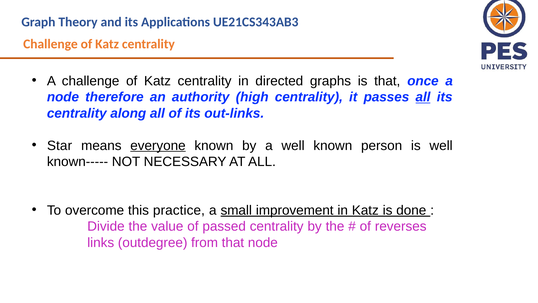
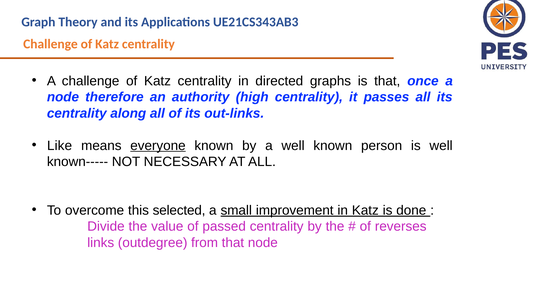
all underline: present -> none (423, 97)
Star: Star -> Like (60, 145)
practice: practice -> selected (179, 210)
